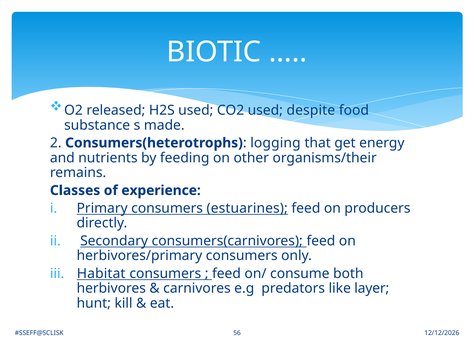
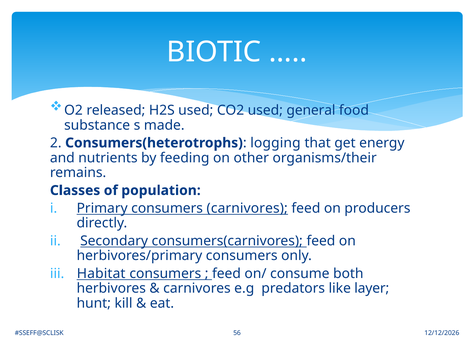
despite: despite -> general (311, 110)
experience: experience -> population (161, 191)
consumers estuarines: estuarines -> carnivores (247, 208)
